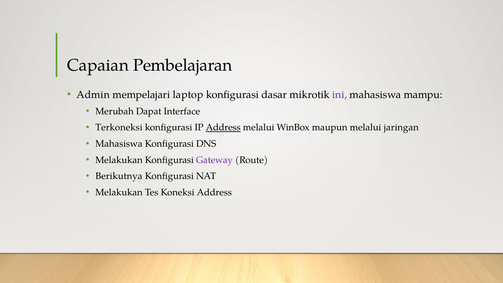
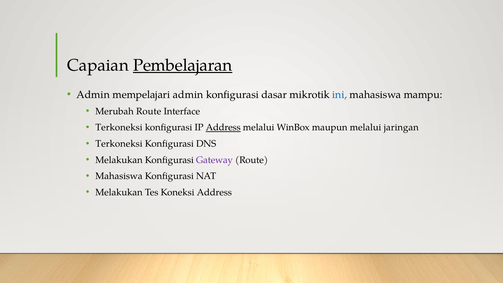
Pembelajaran underline: none -> present (183, 65)
mempelajari laptop: laptop -> admin (188, 95)
ini colour: purple -> blue (340, 95)
Merubah Dapat: Dapat -> Route (149, 111)
Mahasiswa: Mahasiswa -> Terkoneksi (119, 144)
Berikutnya: Berikutnya -> Mahasiswa (119, 176)
